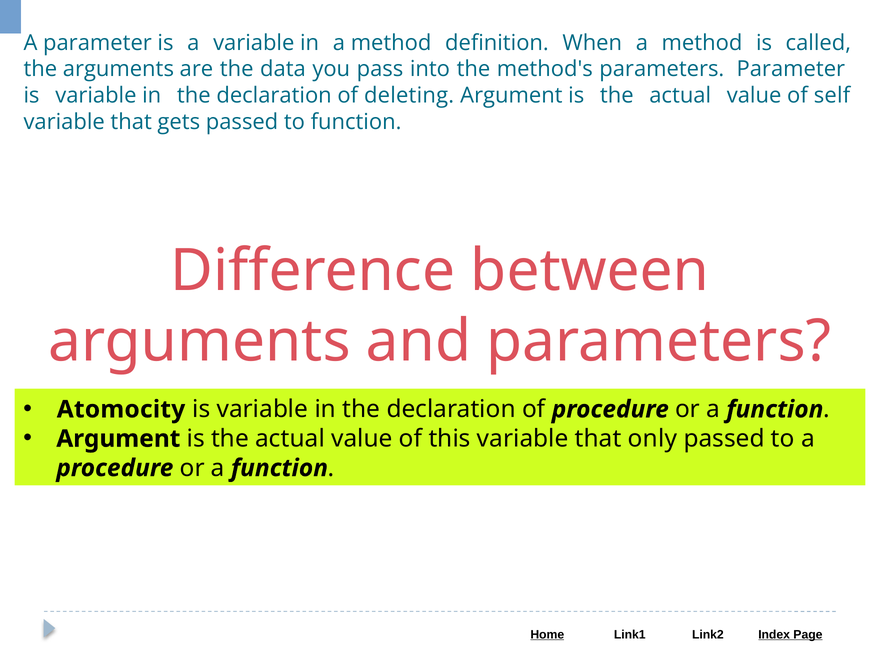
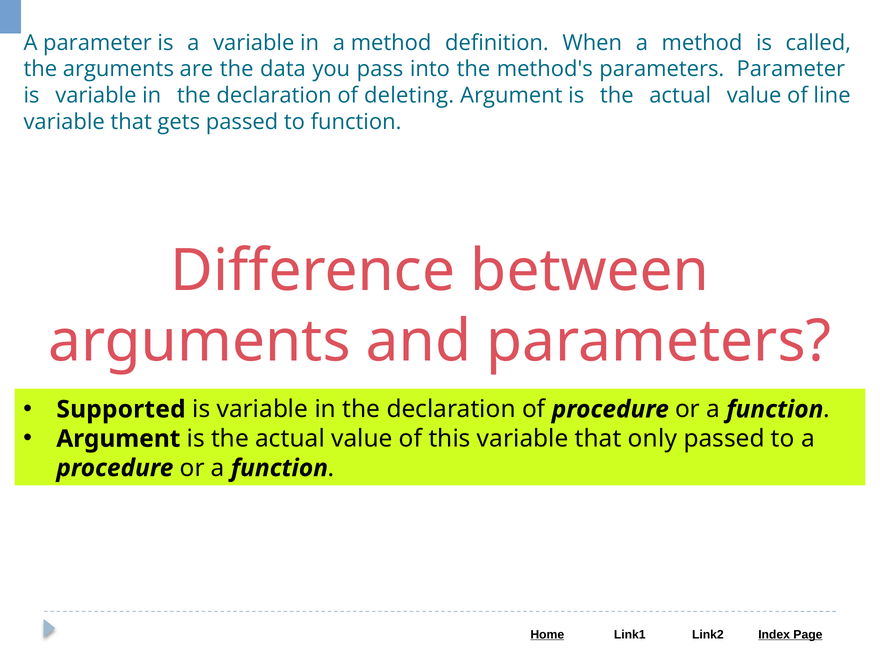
self: self -> line (832, 96)
Atomocity: Atomocity -> Supported (121, 409)
